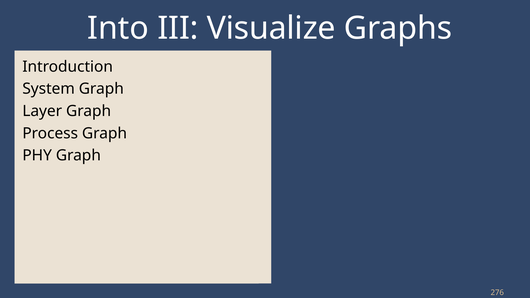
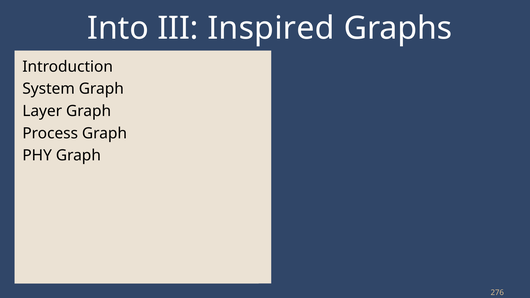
Visualize: Visualize -> Inspired (271, 28)
